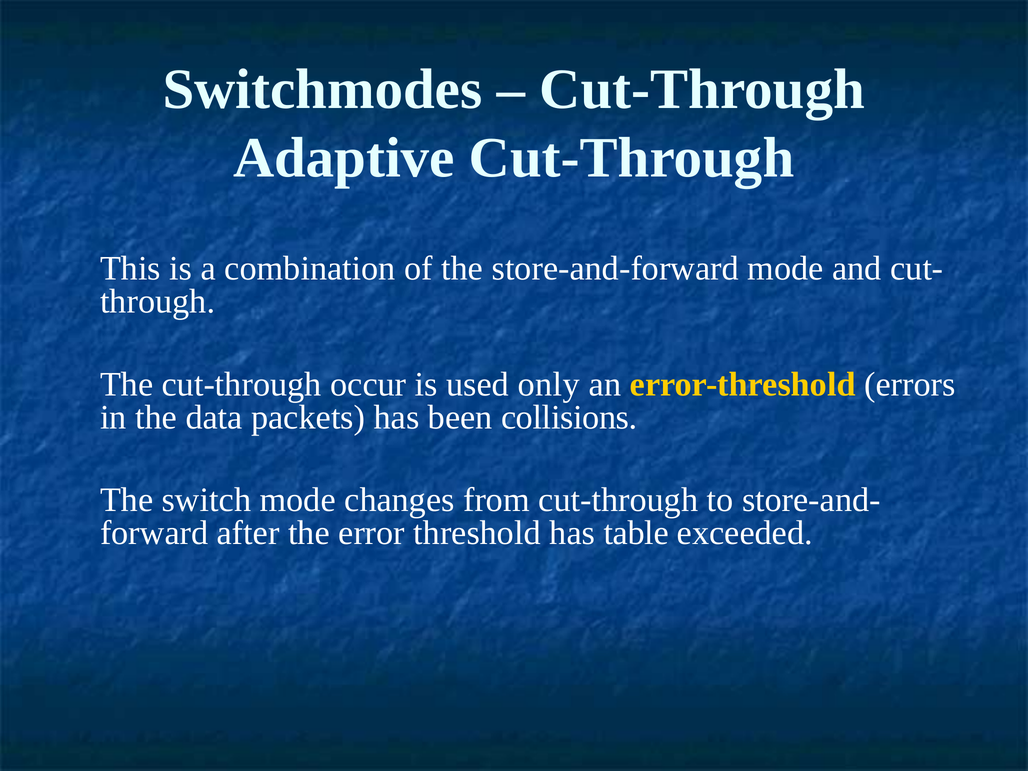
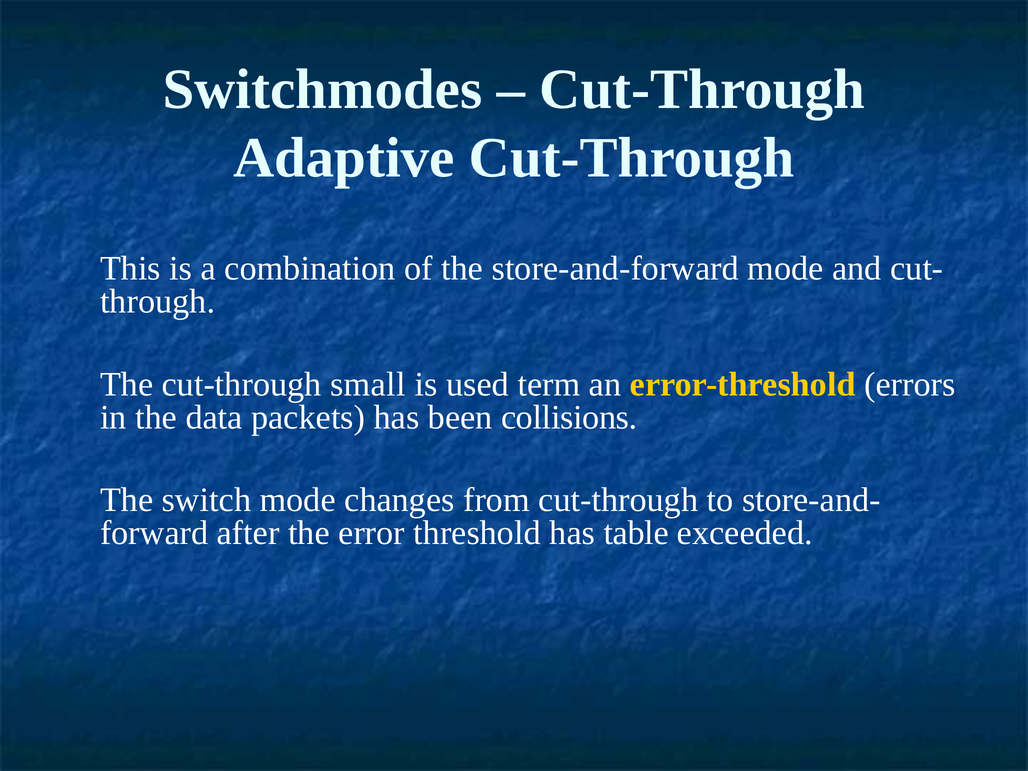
occur: occur -> small (368, 384)
only: only -> term (549, 384)
